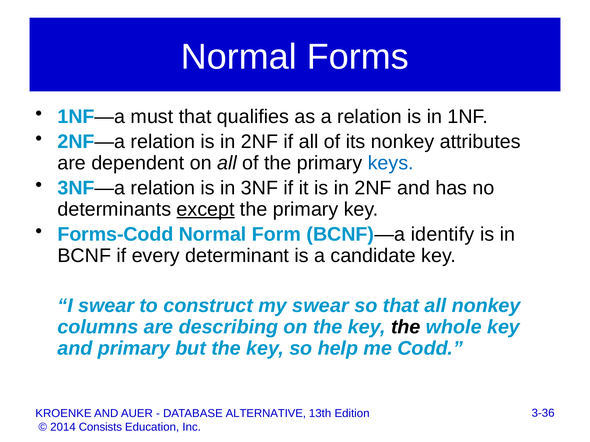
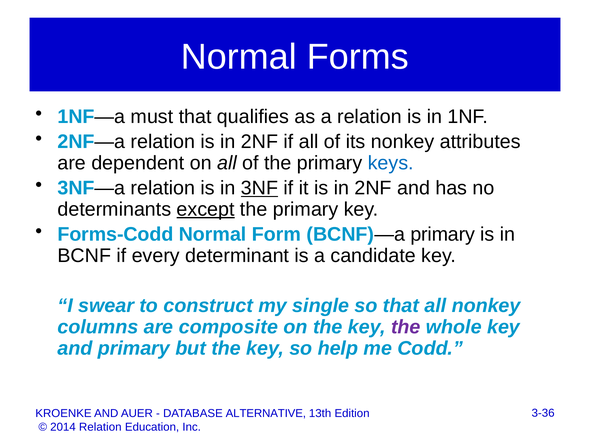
3NF underline: none -> present (260, 188)
BCNF)—a identify: identify -> primary (443, 235)
my swear: swear -> single (321, 306)
describing: describing -> composite (228, 327)
the colour: black -> purple (406, 327)
2014 Consists: Consists -> Relation (100, 428)
